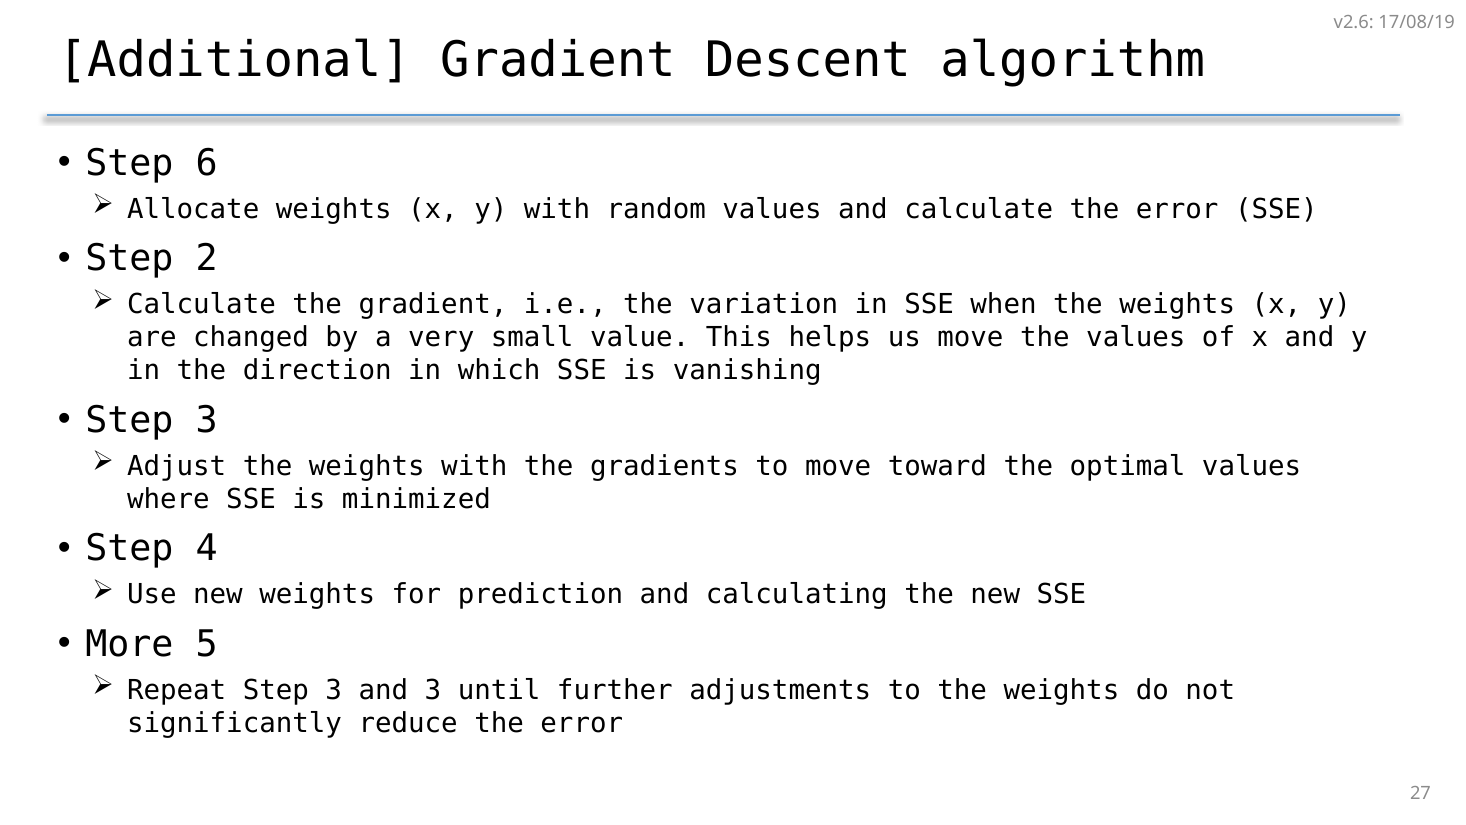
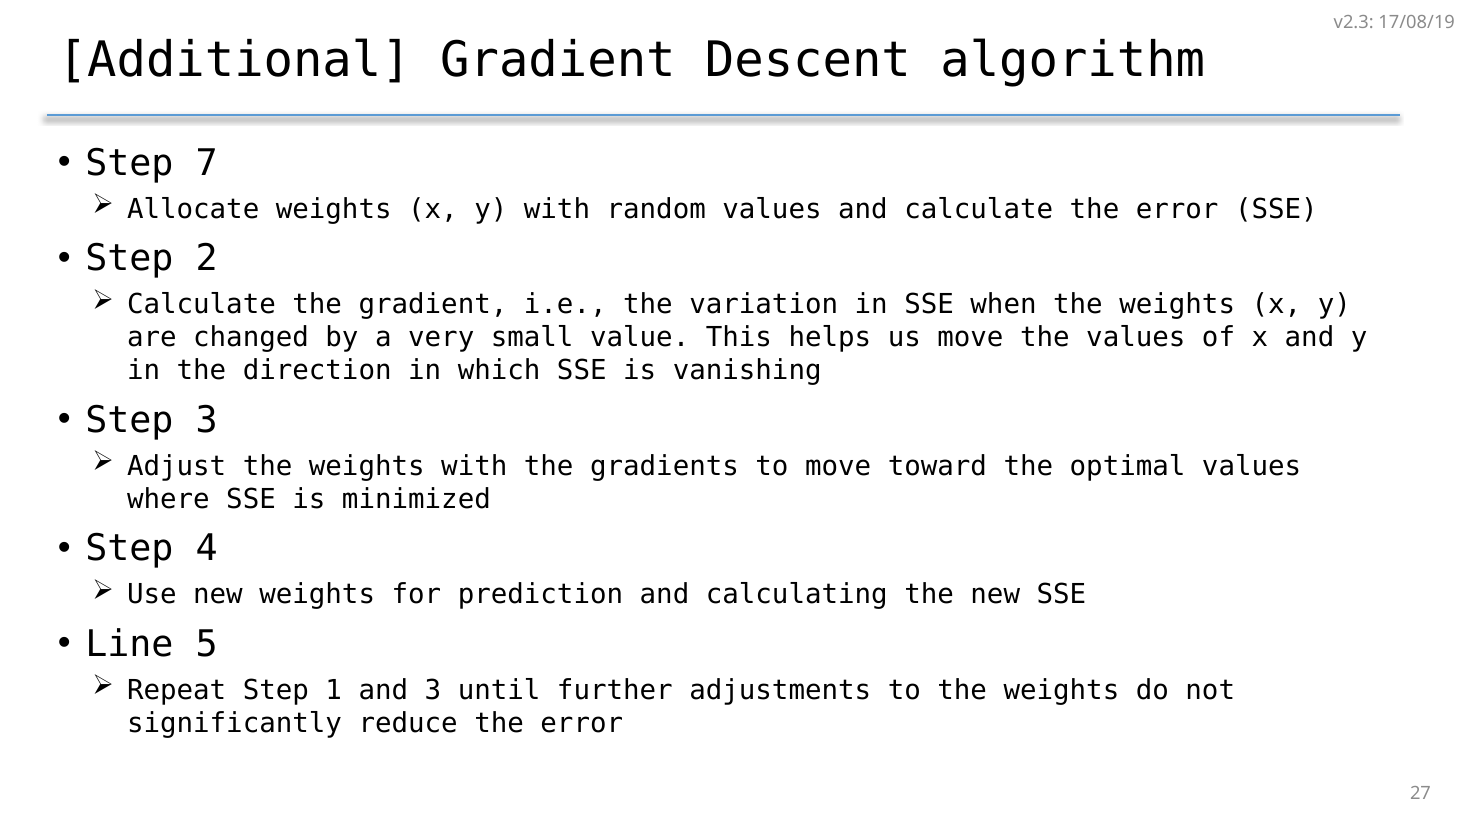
v2.6: v2.6 -> v2.3 (1354, 22)
6: 6 -> 7 (207, 163)
More: More -> Line (129, 644)
Repeat Step 3: 3 -> 1 (334, 690)
